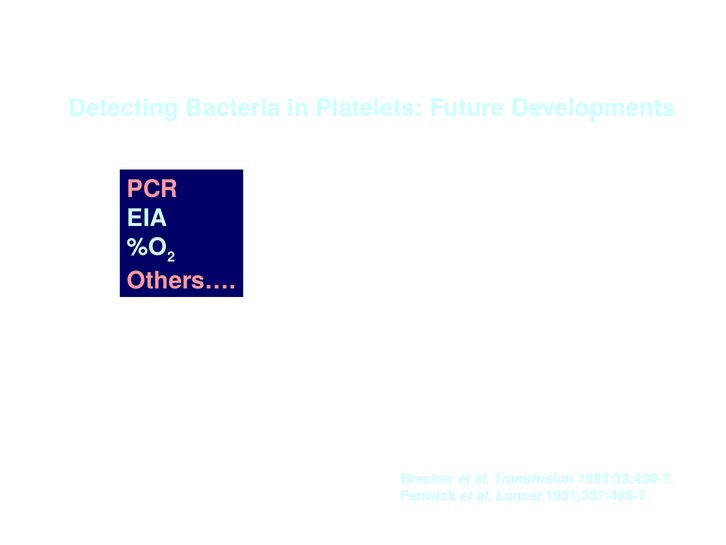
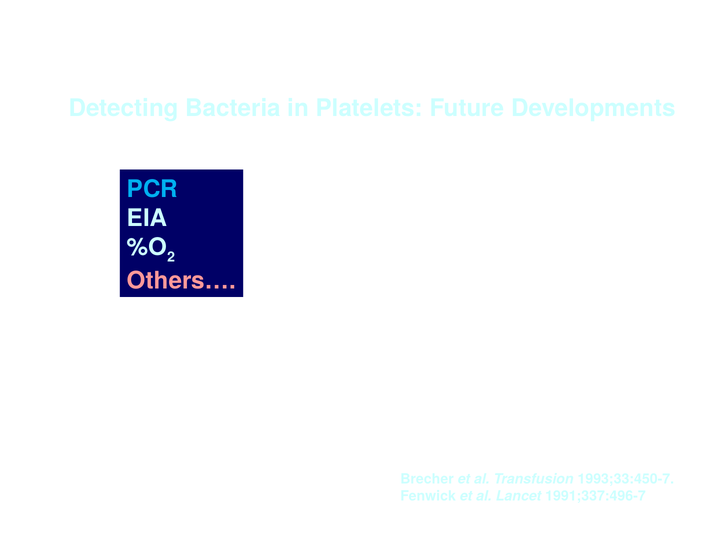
PCR colour: pink -> light blue (152, 189)
